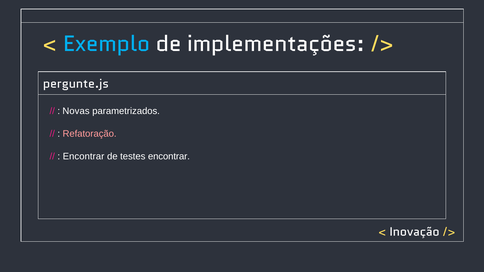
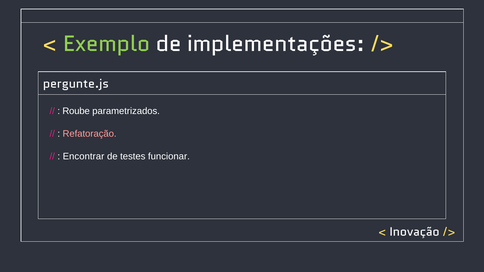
Exemplo colour: light blue -> light green (107, 44)
Novas: Novas -> Roube (76, 111)
testes encontrar: encontrar -> funcionar (169, 156)
